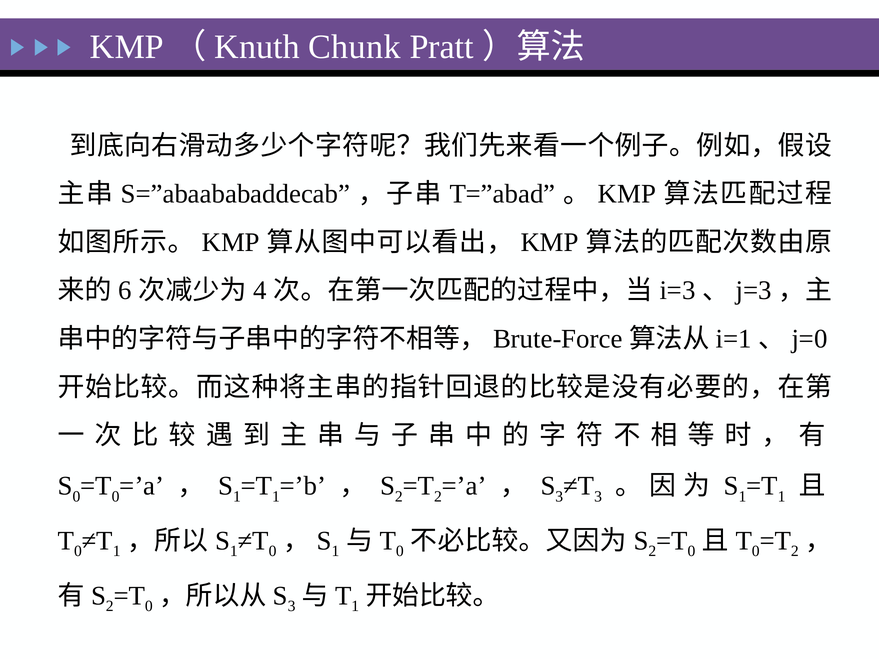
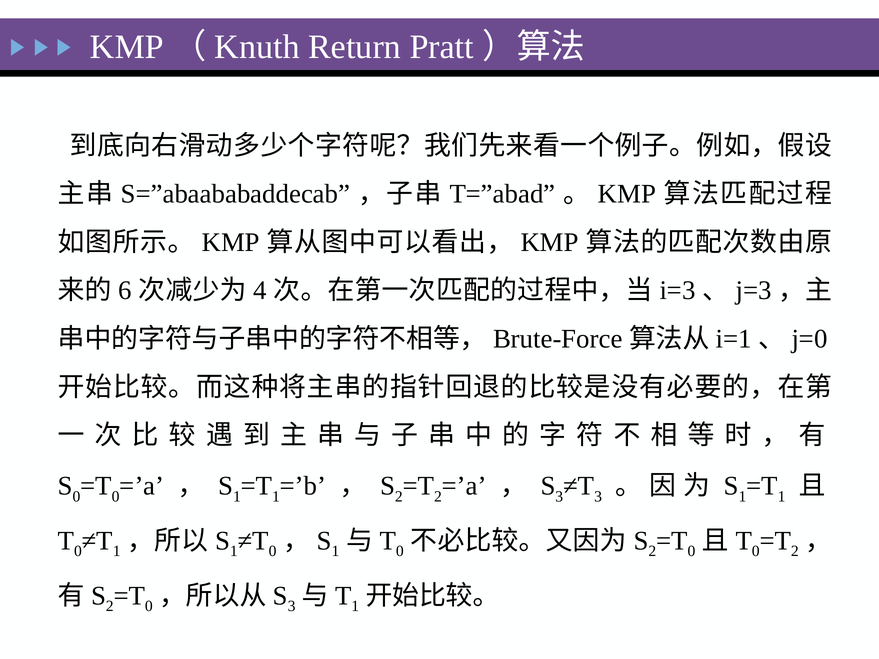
Chunk: Chunk -> Return (355, 47)
